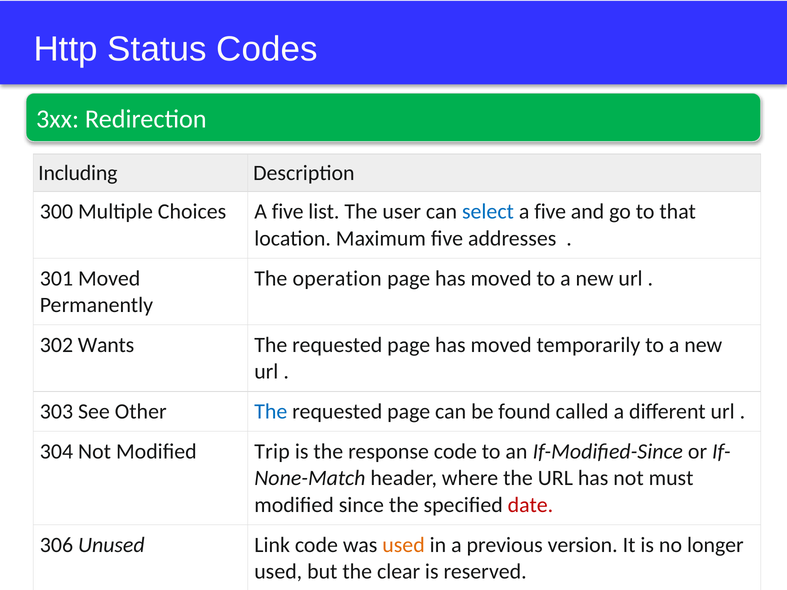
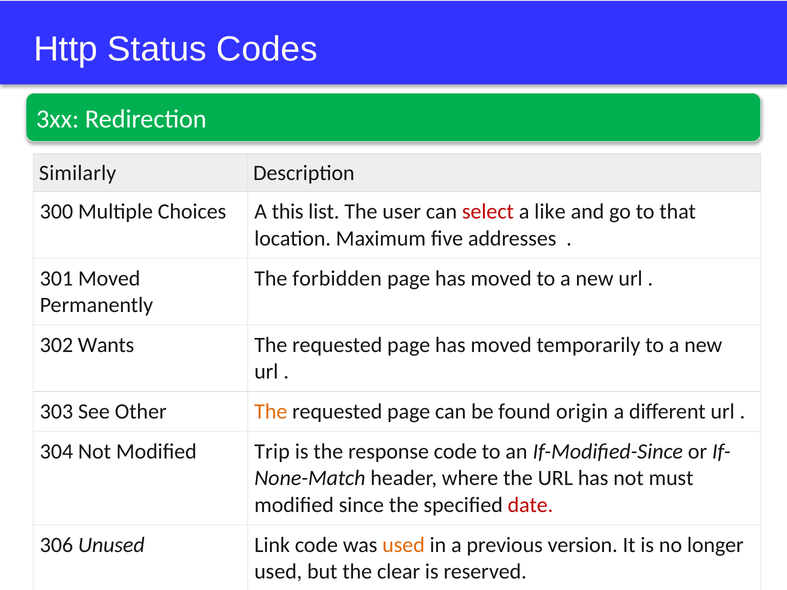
Including: Including -> Similarly (78, 173)
Choices A five: five -> this (288, 212)
select colour: blue -> red (488, 212)
five: five -> like (550, 212)
operation: operation -> forbidden (337, 278)
The colour: blue -> orange (271, 412)
called: called -> origin (582, 412)
